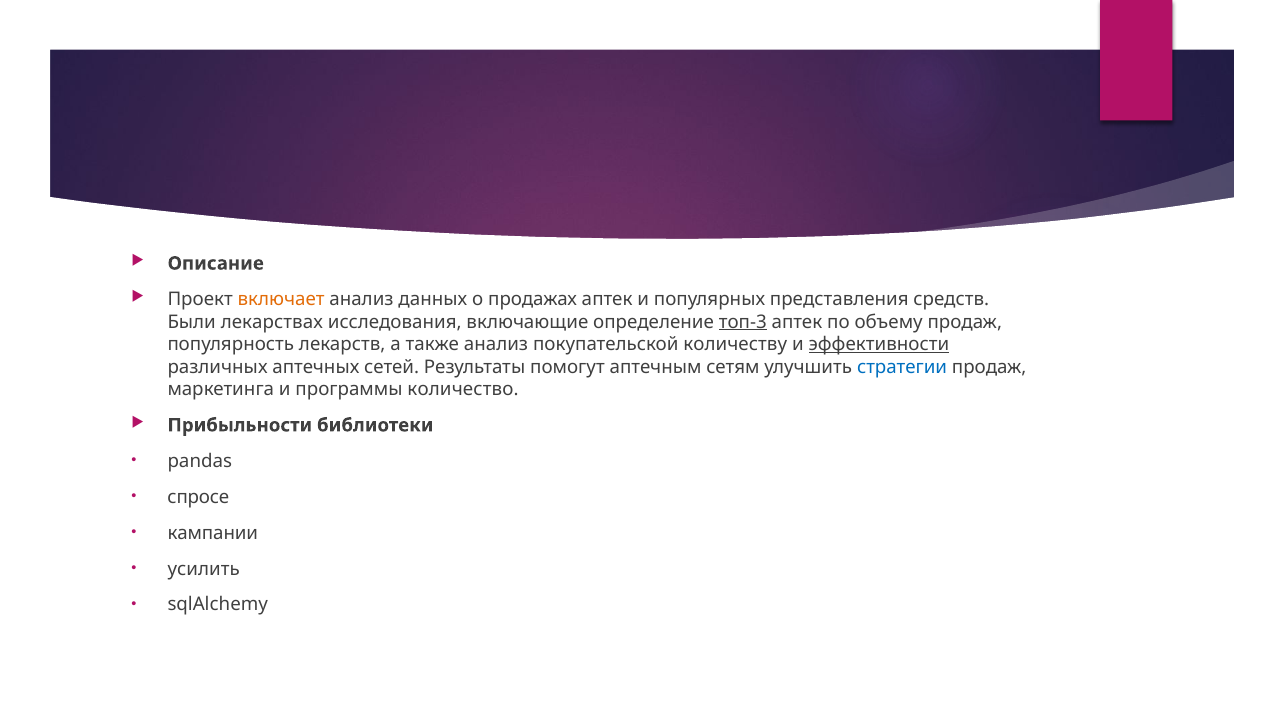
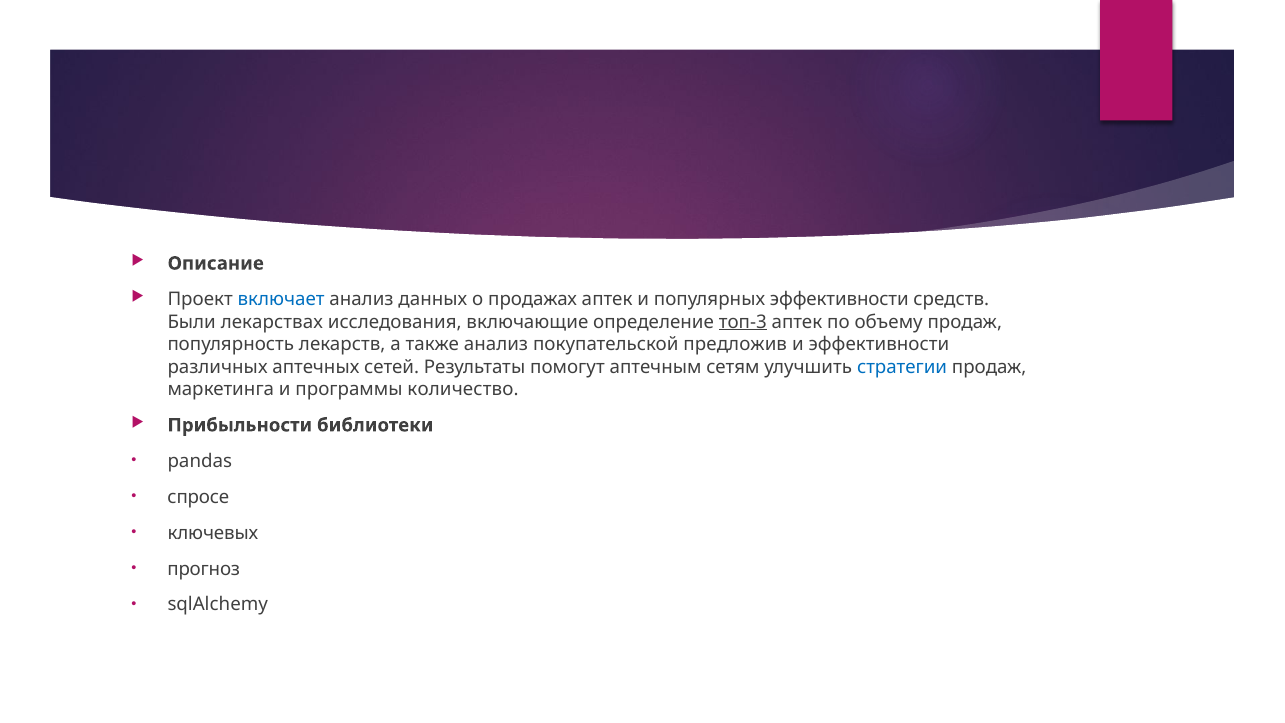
включает colour: orange -> blue (281, 299)
популярных представления: представления -> эффективности (839, 299)
количеству: количеству -> предложив (735, 344)
эффективности underline: present -> none (879, 344)
кампании: кампании -> ключевых (213, 533)
усилить: усилить -> прогноз (204, 569)
